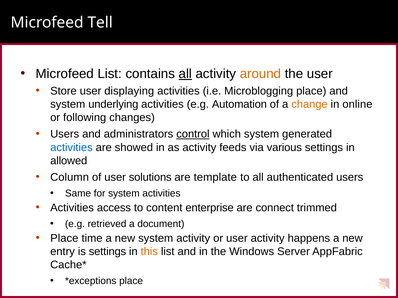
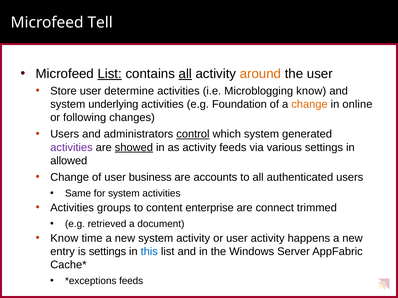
List underline: none -> present (110, 74)
displaying: displaying -> determine (129, 91)
Microblogging place: place -> know (311, 91)
Automation: Automation -> Foundation (239, 104)
activities colour: blue -> purple (71, 148)
showed underline: none -> present (134, 148)
Column: Column -> Change (70, 178)
solutions: solutions -> business (150, 178)
template: template -> accounts (215, 178)
access: access -> groups (114, 208)
Place: Place -> Know (64, 239)
this colour: orange -> blue (149, 252)
place: place -> feeds (131, 281)
